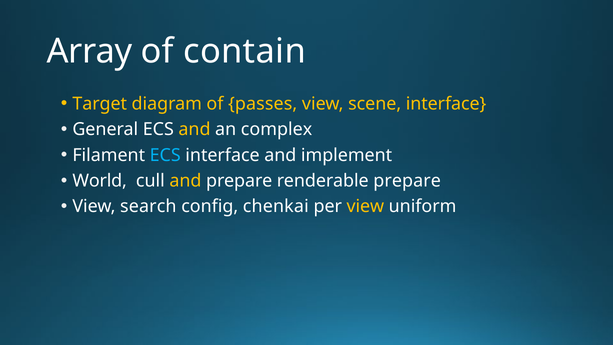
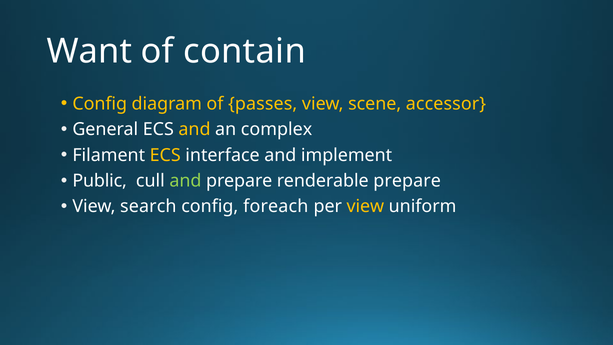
Array: Array -> Want (89, 51)
Target: Target -> Config (100, 104)
scene interface: interface -> accessor (446, 104)
ECS colour: light blue -> yellow (165, 155)
World: World -> Public (100, 181)
and colour: yellow -> light green (185, 181)
chenkai: chenkai -> foreach (276, 206)
